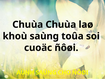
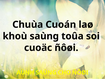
Chuùa Chuùa: Chuùa -> Cuoán (61, 24)
